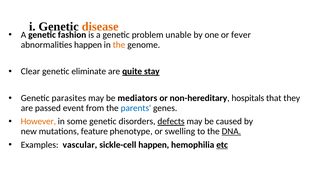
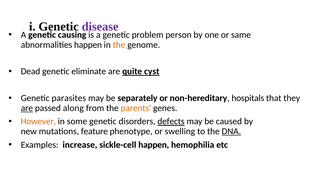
disease colour: orange -> purple (100, 26)
fashion: fashion -> causing (72, 35)
unable: unable -> person (179, 35)
fever: fever -> same (241, 35)
Clear: Clear -> Dead (31, 71)
stay: stay -> cyst (152, 71)
mediators: mediators -> separately (137, 98)
are underline: none -> present (27, 108)
event: event -> along (73, 108)
parents colour: blue -> orange (136, 108)
vascular: vascular -> increase (80, 145)
etc underline: present -> none (222, 145)
